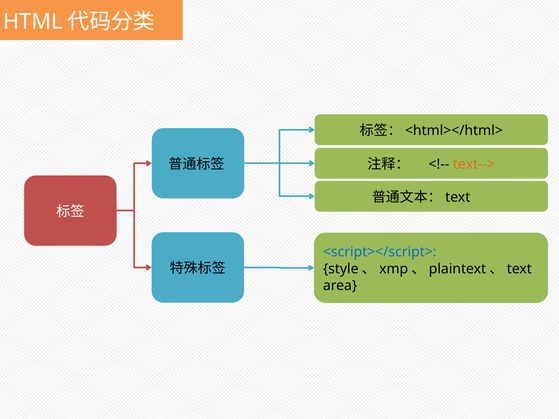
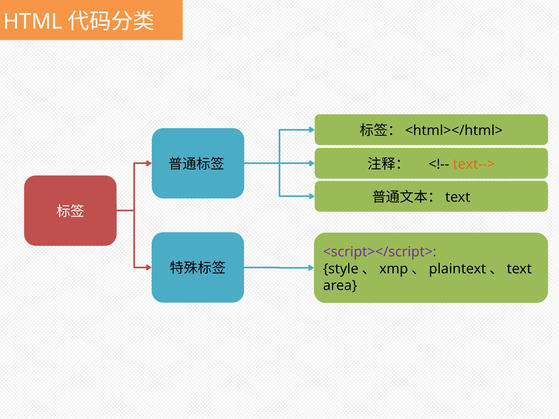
<script></script> colour: blue -> purple (380, 252)
